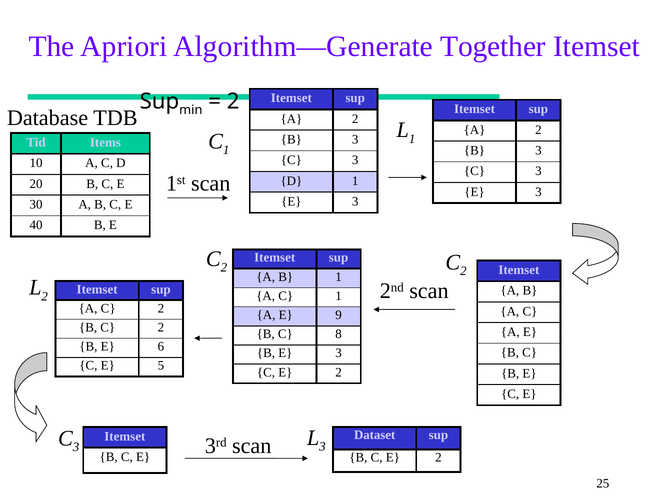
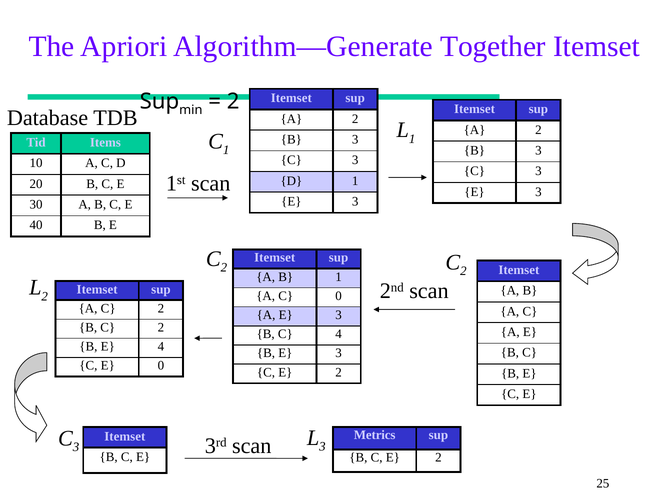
A C 1: 1 -> 0 (339, 296)
A E 9: 9 -> 3 (339, 315)
C 8: 8 -> 4 (339, 334)
E 6: 6 -> 4 (161, 347)
E 5: 5 -> 0 (161, 366)
Dataset: Dataset -> Metrics (375, 436)
